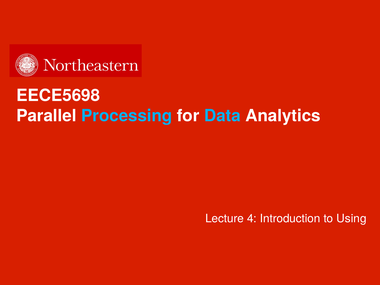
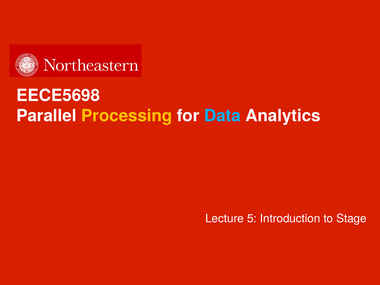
Processing colour: light blue -> yellow (127, 116)
4: 4 -> 5 (252, 219)
Using: Using -> Stage (351, 219)
